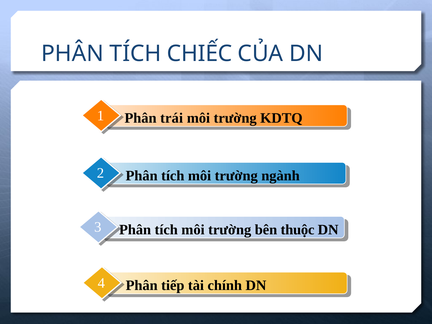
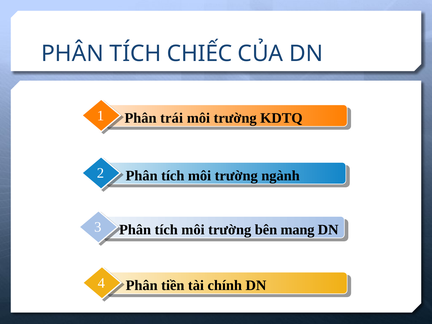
thuộc: thuộc -> mang (298, 230)
tiếp: tiếp -> tiền (173, 286)
